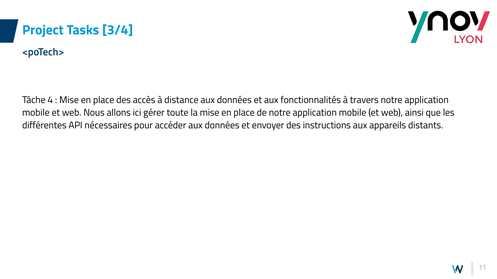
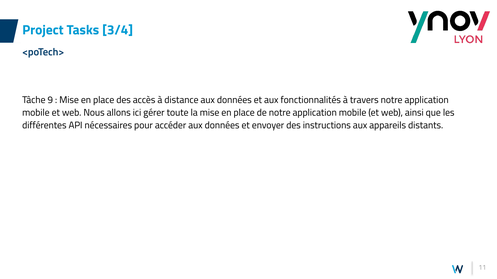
4: 4 -> 9 (50, 100)
